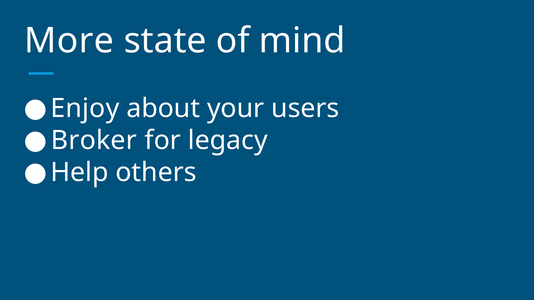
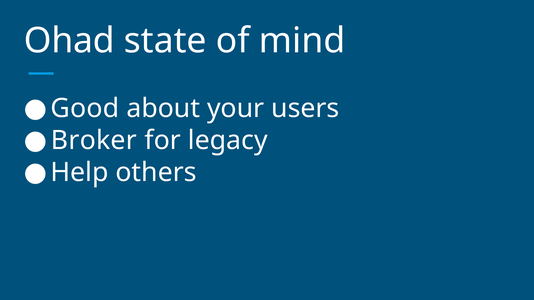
More: More -> Ohad (69, 41)
Enjoy: Enjoy -> Good (85, 109)
